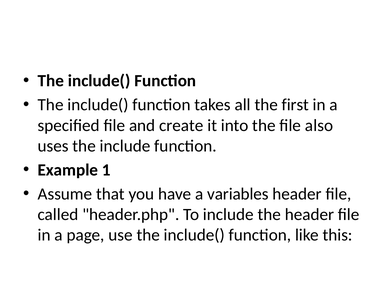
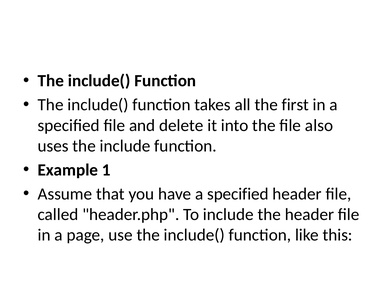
create: create -> delete (181, 126)
have a variables: variables -> specified (238, 194)
